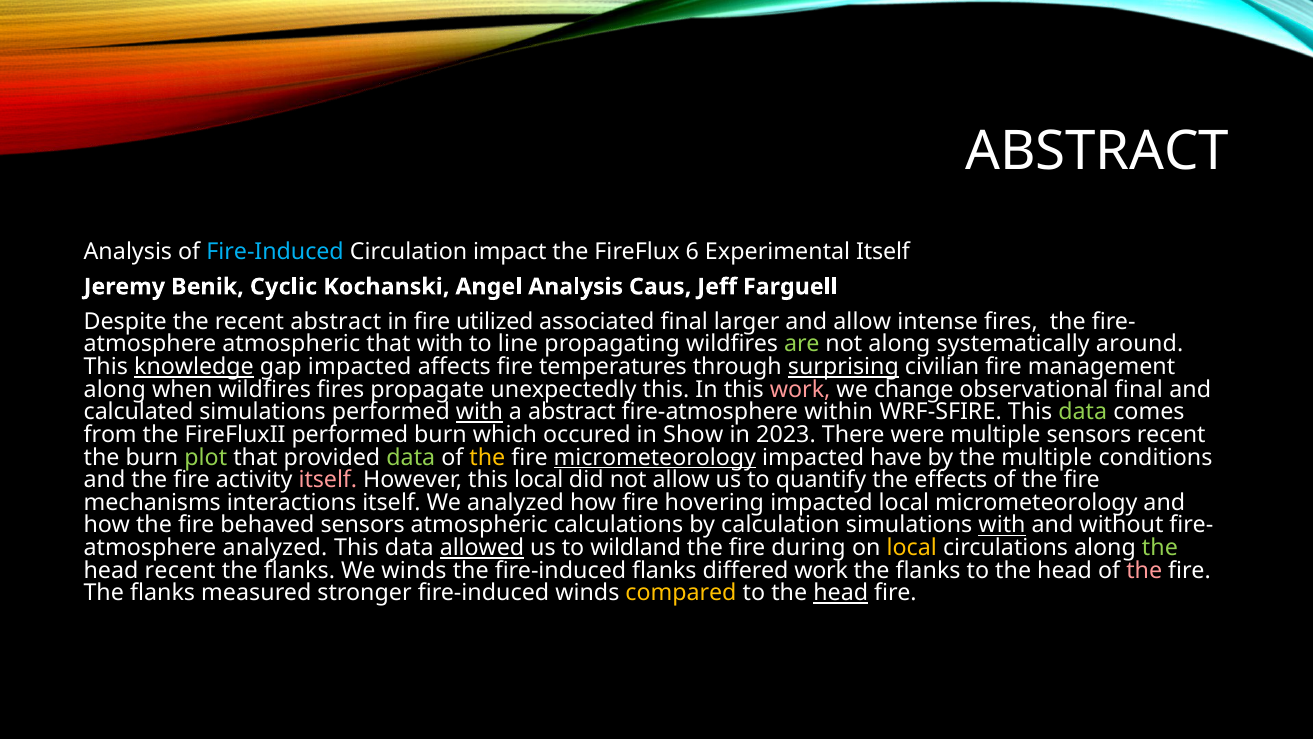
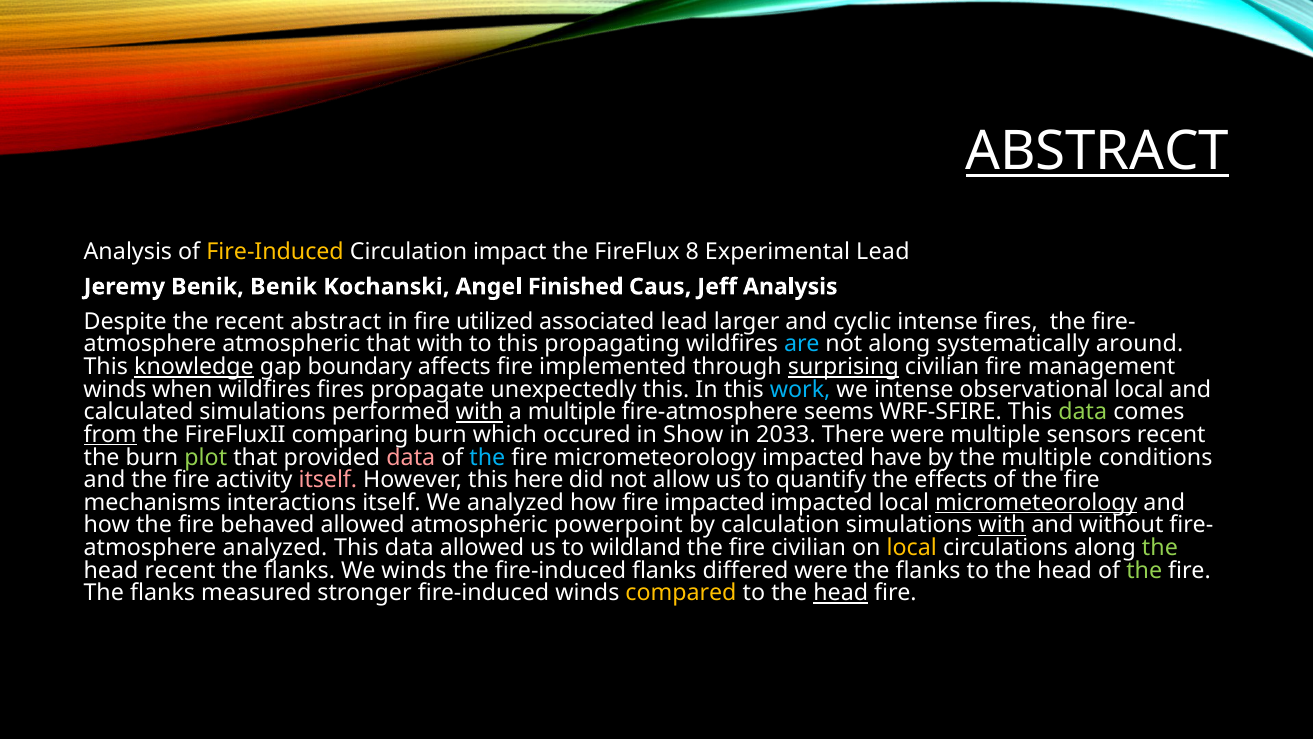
ABSTRACT underline: none -> present (1097, 152)
Fire-Induced colour: light blue -> yellow (275, 252)
6: 6 -> 8 (692, 252)
Experimental Itself: Itself -> Lead (883, 252)
Benik Cyclic: Cyclic -> Benik (283, 287)
Angel Analysis: Analysis -> Finished (576, 287)
Jeff Farguell: Farguell -> Analysis (790, 287)
associated final: final -> lead (684, 321)
and allow: allow -> cyclic (862, 321)
to line: line -> this (518, 344)
are colour: light green -> light blue (802, 344)
gap impacted: impacted -> boundary (360, 367)
temperatures: temperatures -> implemented (613, 367)
along: along -> winds (115, 389)
work colour: pink -> light blue (800, 389)
we change: change -> intense (914, 389)
observational final: final -> local (1139, 389)
a abstract: abstract -> multiple (572, 412)
within: within -> seems (839, 412)
from underline: none -> present (110, 434)
FireFluxII performed: performed -> comparing (350, 434)
2023: 2023 -> 2033 (786, 434)
data colour: light green -> pink (411, 457)
the colour: yellow -> light blue (487, 457)
micrometeorology underline: present -> none (655, 457)
this local: local -> here (539, 480)
fire hovering: hovering -> impacted (715, 502)
micrometeorology underline: none -> present (1036, 502)
behaved sensors: sensors -> allowed (363, 525)
calculations: calculations -> powerpoint (618, 525)
allowed underline: present -> none (482, 547)
fire during: during -> civilian (809, 547)
differed work: work -> were (821, 570)
the colour: pink -> light green (1144, 570)
